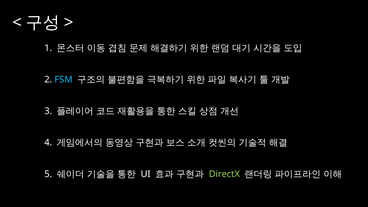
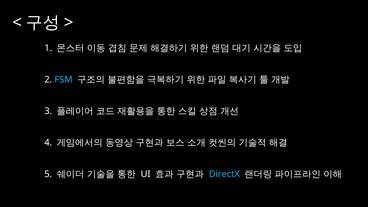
DirectX colour: light green -> light blue (224, 174)
